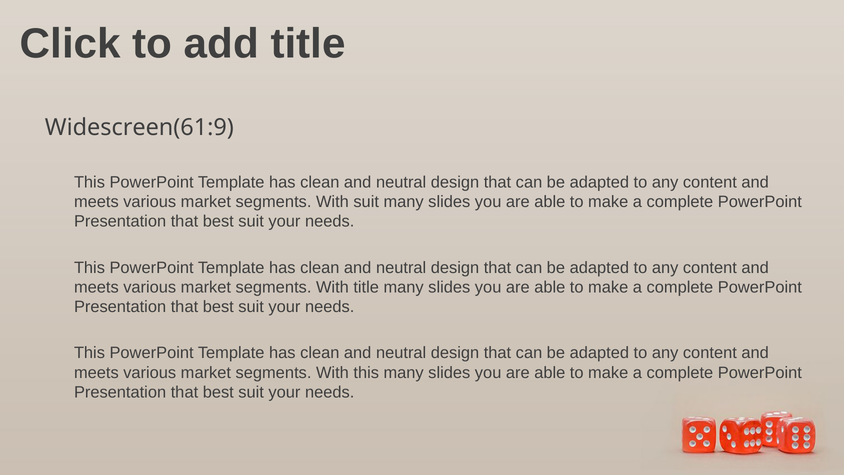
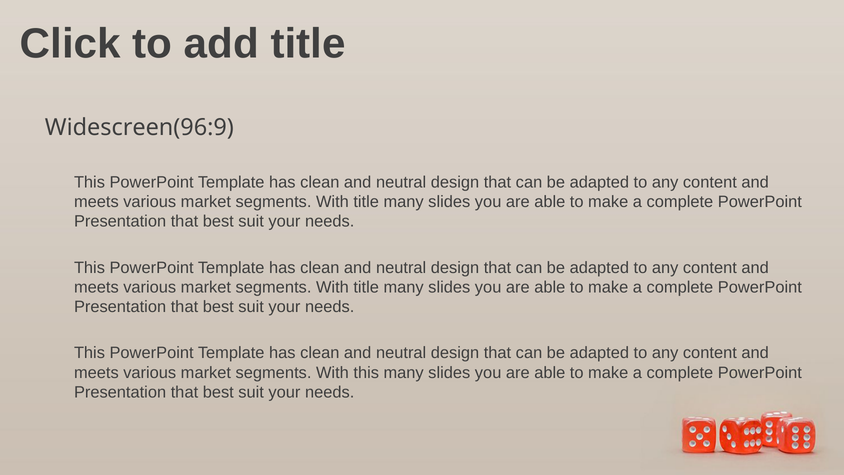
Widescreen(61:9: Widescreen(61:9 -> Widescreen(96:9 (139, 127)
suit: suit -> title (366, 202)
